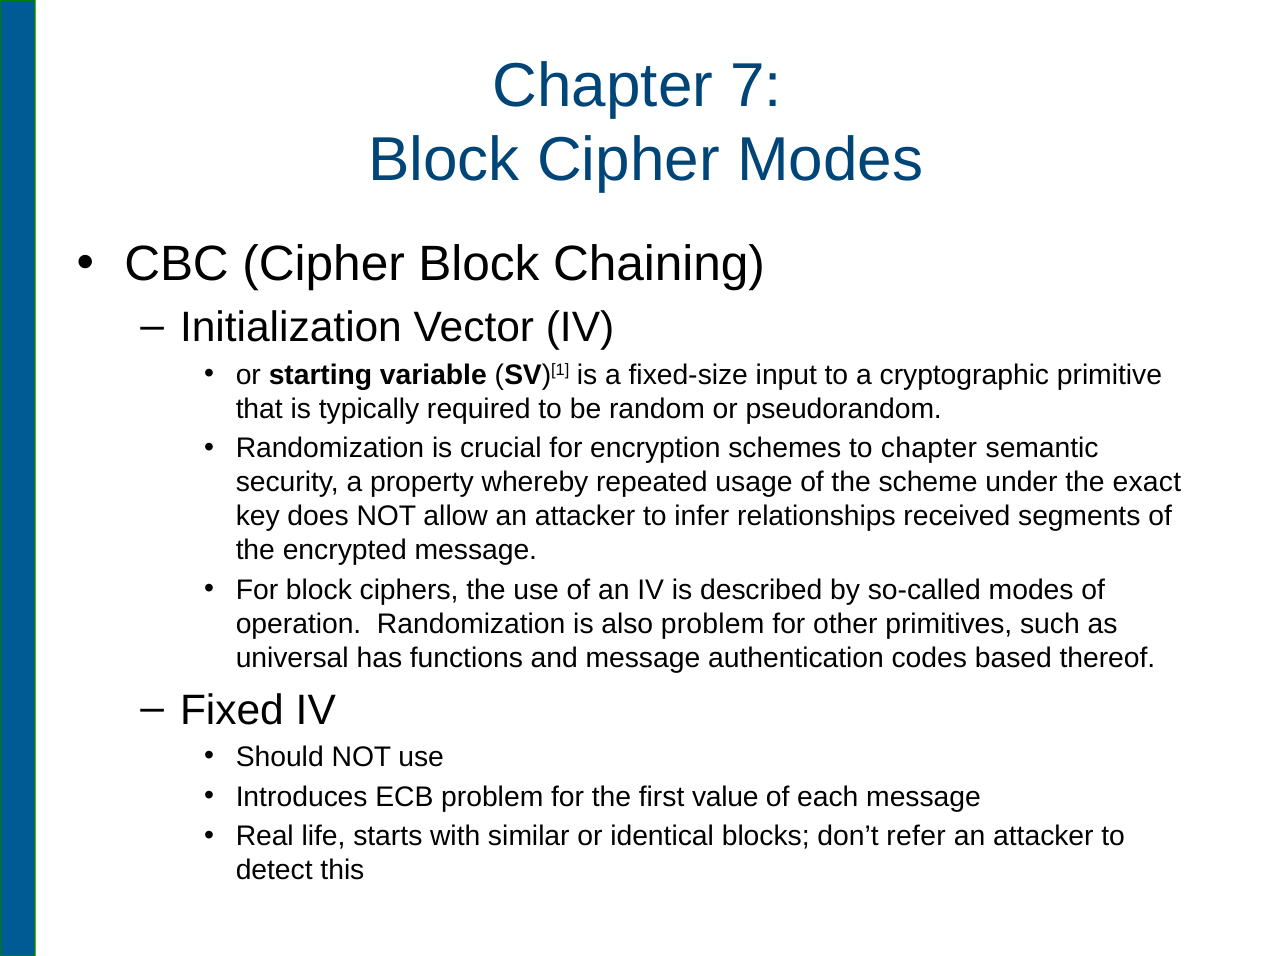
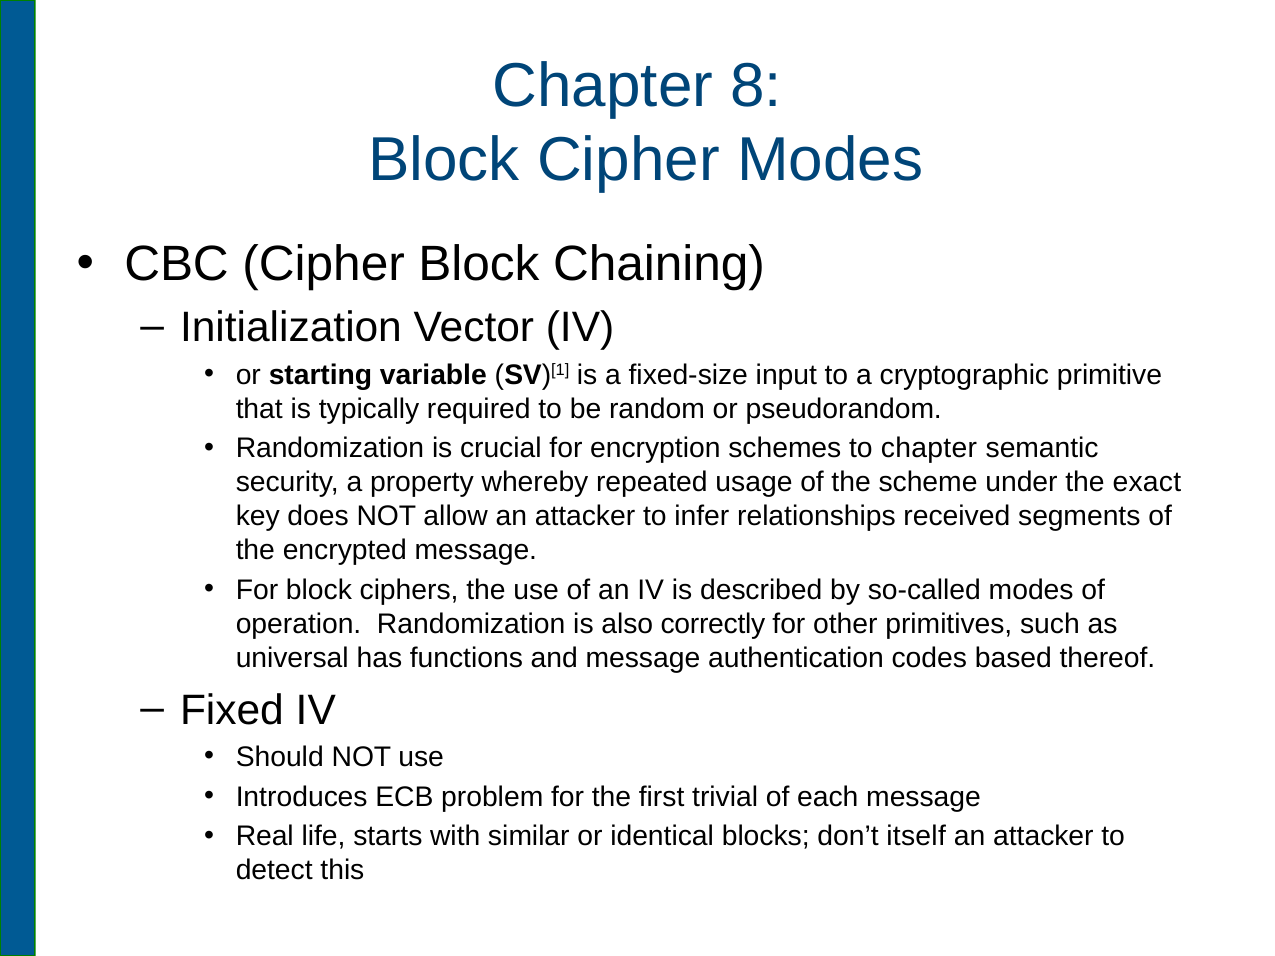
7: 7 -> 8 (756, 86)
also problem: problem -> correctly (713, 624)
value: value -> trivial (725, 797)
refer: refer -> itself (916, 837)
